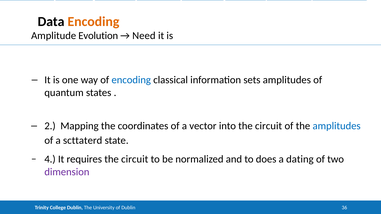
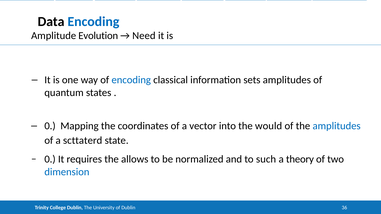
Encoding colour: orange -> blue (93, 22)
2: 2 -> 0 (50, 126)
into the circuit: circuit -> would (269, 126)
4: 4 -> 0 (50, 159)
requires the circuit: circuit -> allows (135, 159)
does: does -> such (266, 159)
dating: dating -> theory (300, 159)
dimension colour: purple -> blue (67, 172)
